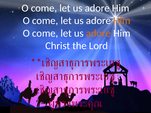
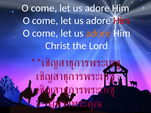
Him colour: orange -> red (122, 21)
